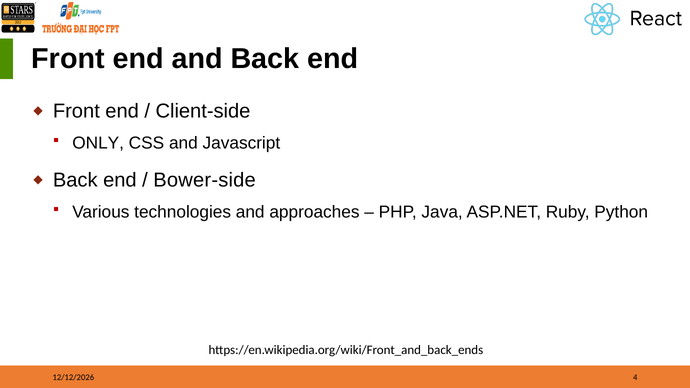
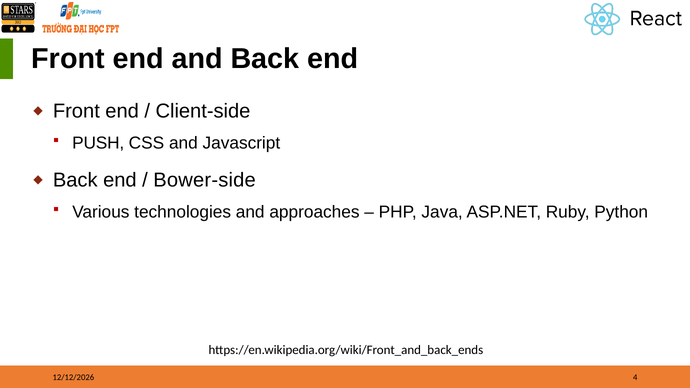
ONLY: ONLY -> PUSH (98, 143)
